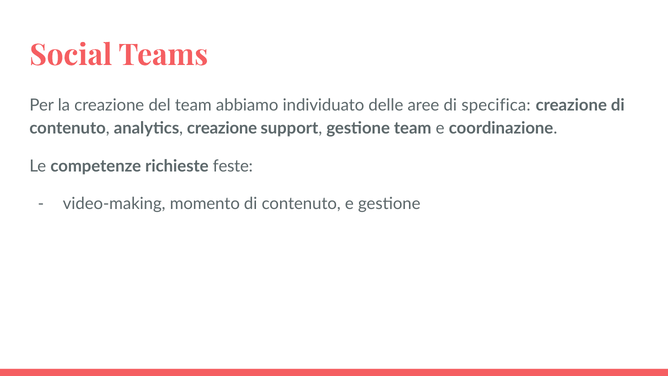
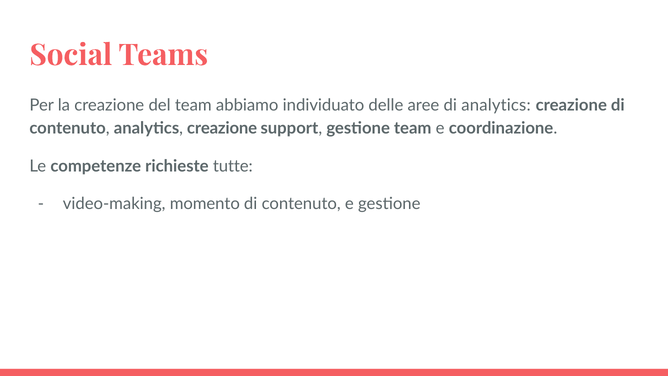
di specifica: specifica -> analytics (496, 105)
feste: feste -> tutte (233, 166)
